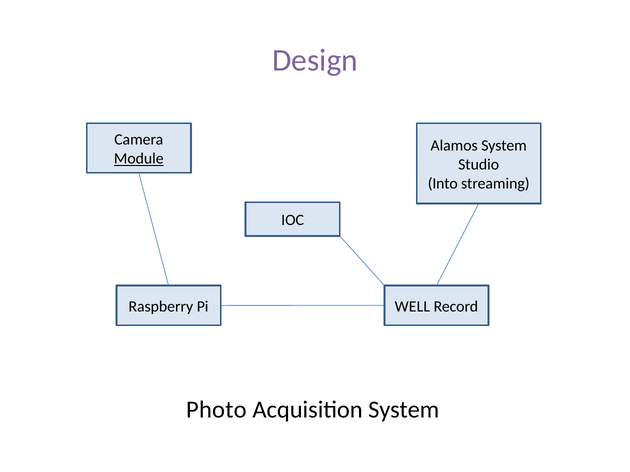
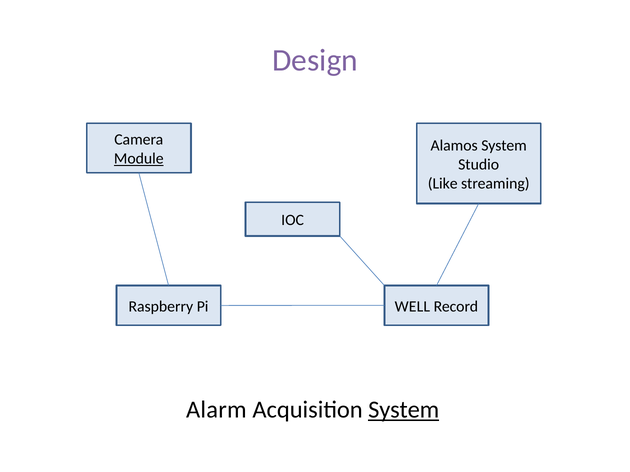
Into: Into -> Like (443, 184)
Photo: Photo -> Alarm (216, 410)
System underline: none -> present (404, 410)
